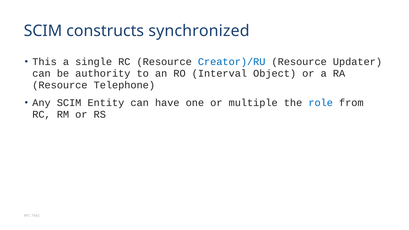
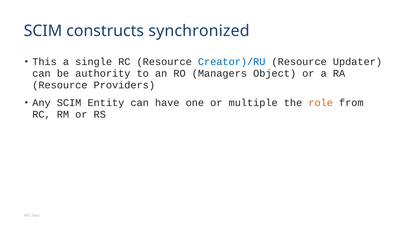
Interval: Interval -> Managers (219, 73)
Telephone: Telephone -> Providers (124, 85)
role colour: blue -> orange (321, 103)
